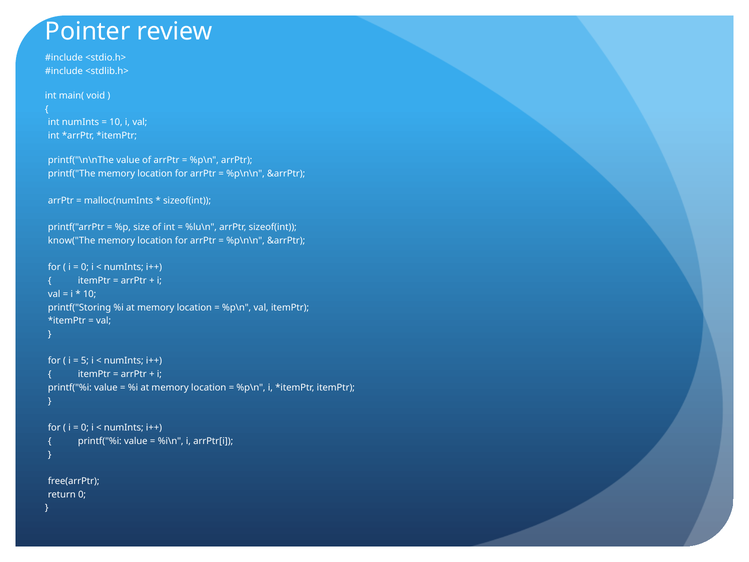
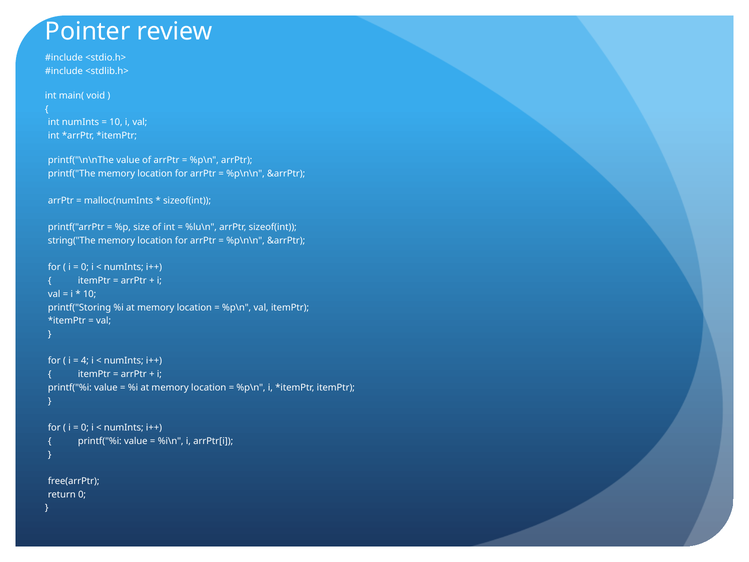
know("The: know("The -> string("The (72, 240)
5: 5 -> 4 (85, 361)
